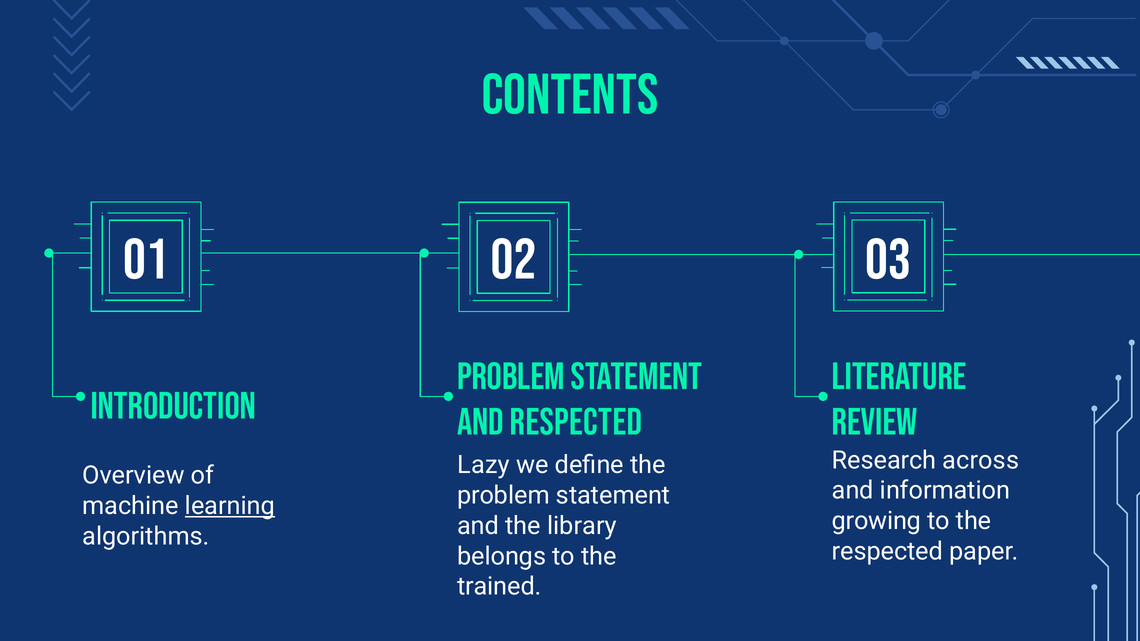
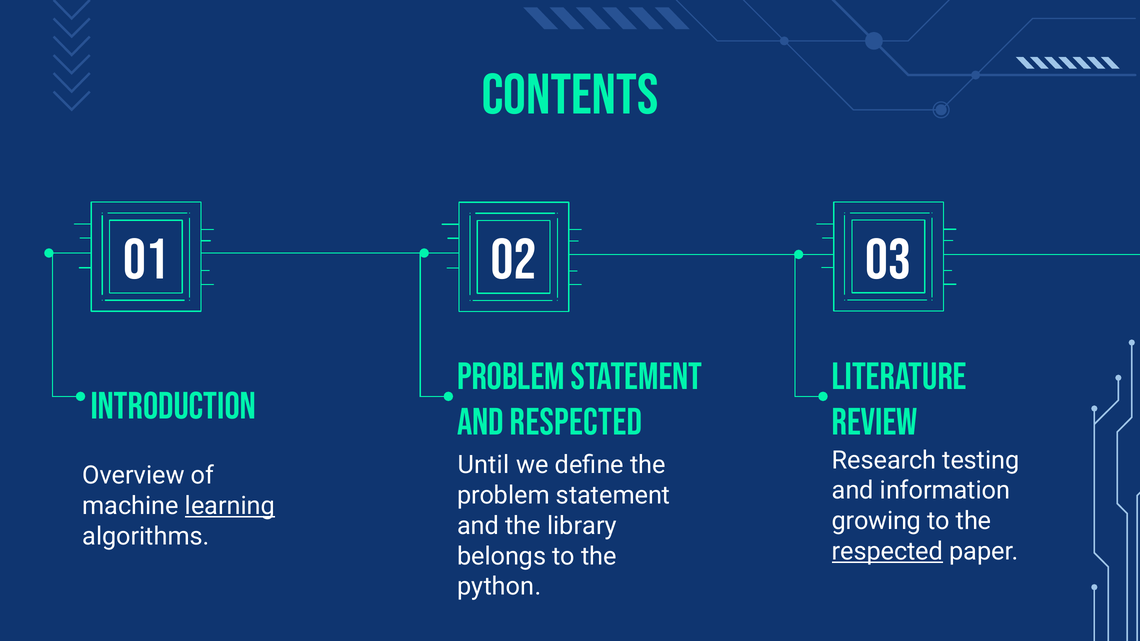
across: across -> testing (981, 460)
Lazy: Lazy -> Until (484, 465)
respected underline: none -> present (887, 552)
trained: trained -> python (499, 587)
